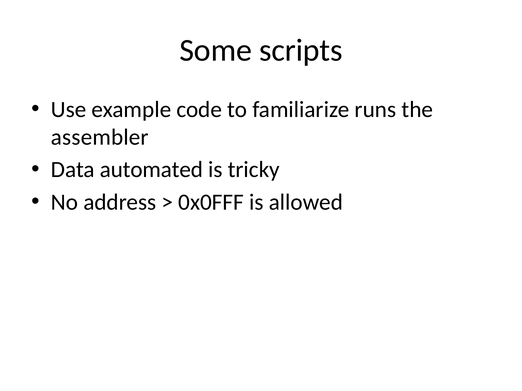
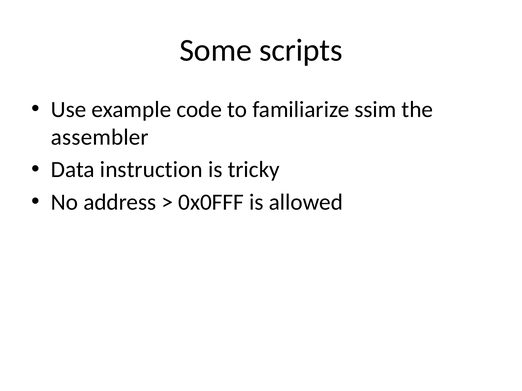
runs: runs -> ssim (375, 110)
automated: automated -> instruction (151, 170)
